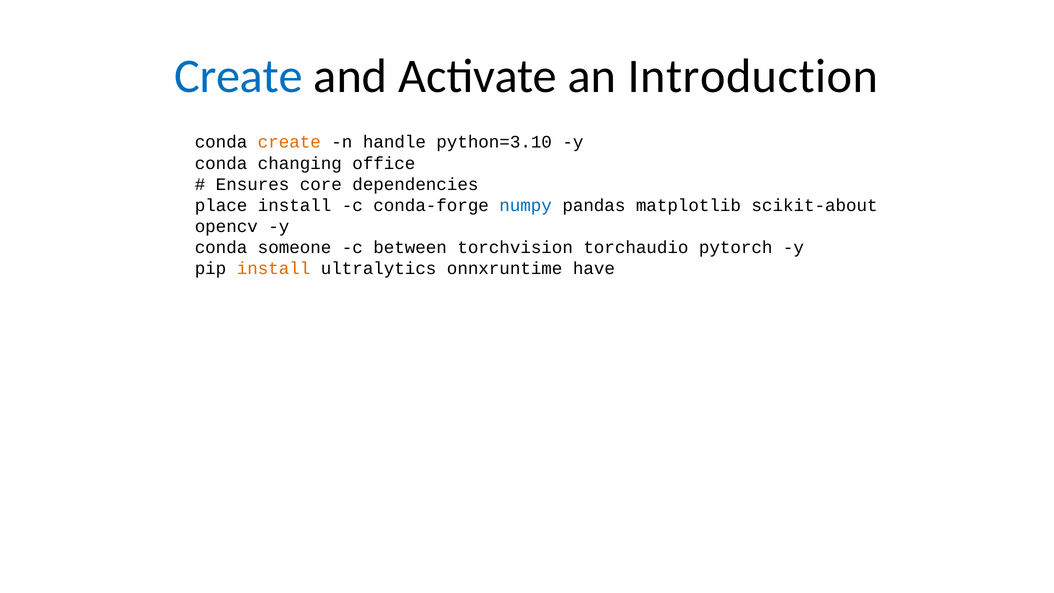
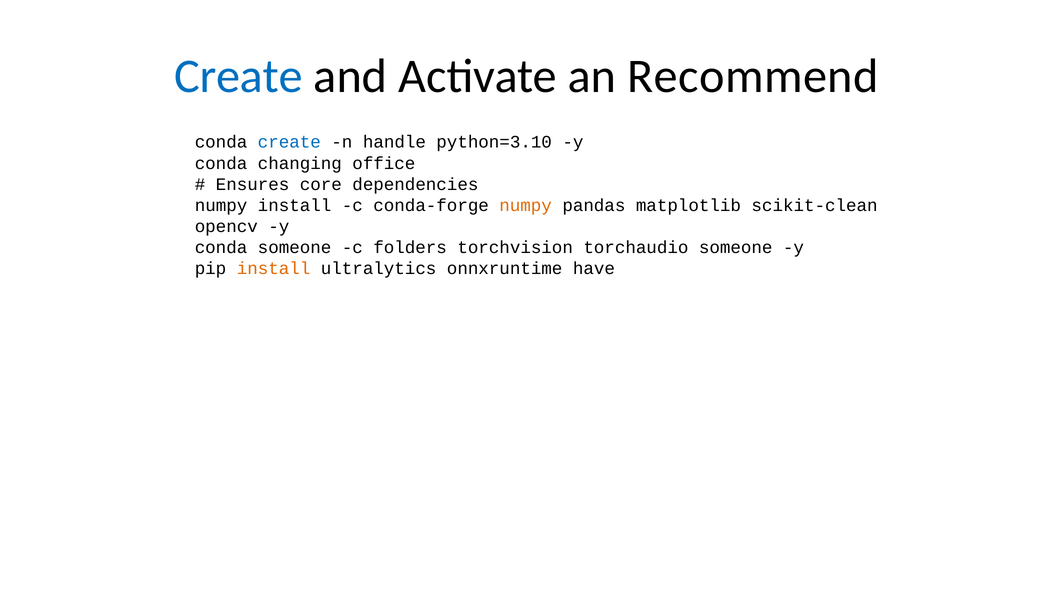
Introduction: Introduction -> Recommend (753, 77)
create colour: orange -> blue (289, 142)
place: place -> numpy (221, 205)
numpy colour: blue -> orange (526, 205)
scikit-about: scikit-about -> scikit-clean (815, 205)
between: between -> folders (410, 247)
torchaudio pytorch: pytorch -> someone (736, 247)
